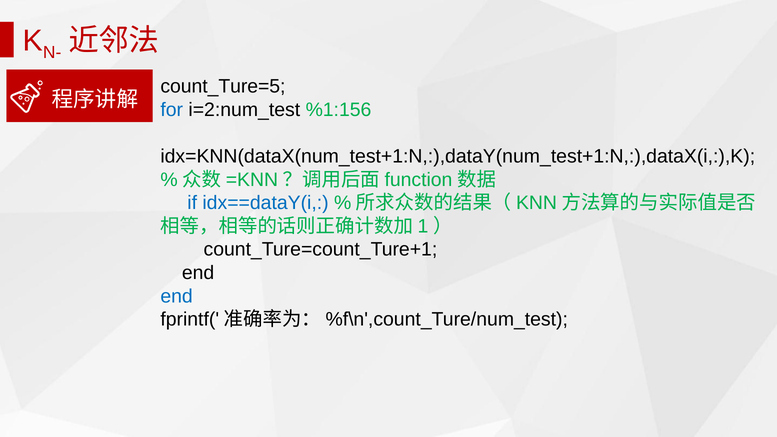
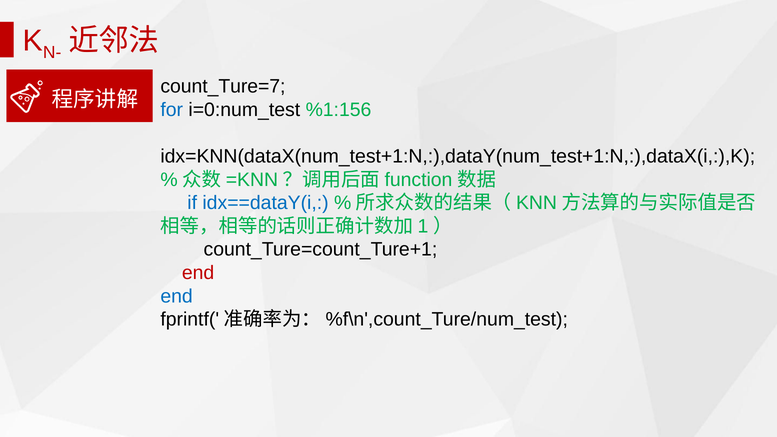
count_Ture=5: count_Ture=5 -> count_Ture=7 (223, 86)
i=2:num_test: i=2:num_test -> i=0:num_test (244, 110)
end colour: black -> red (198, 273)
